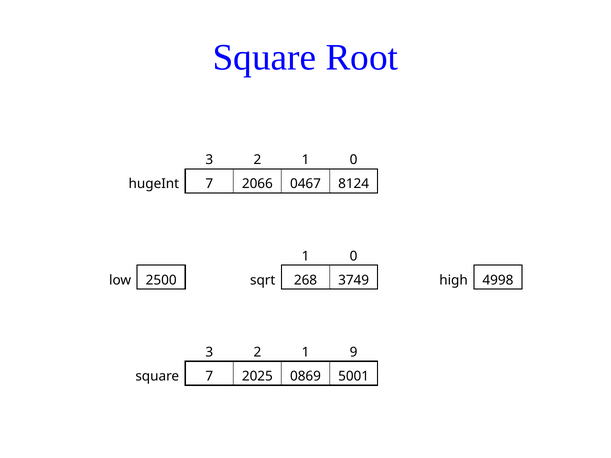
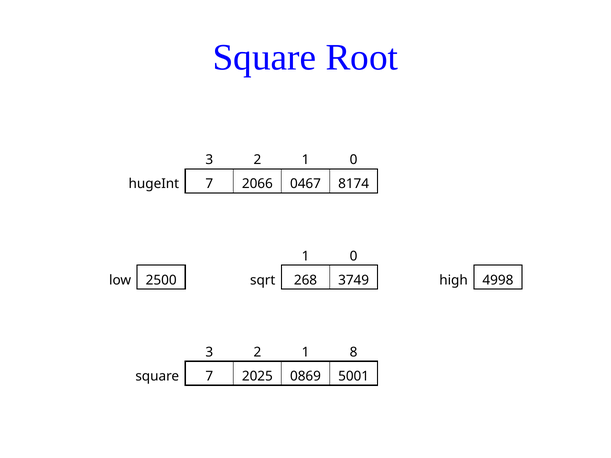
8124: 8124 -> 8174 (354, 184)
9: 9 -> 8 (354, 352)
